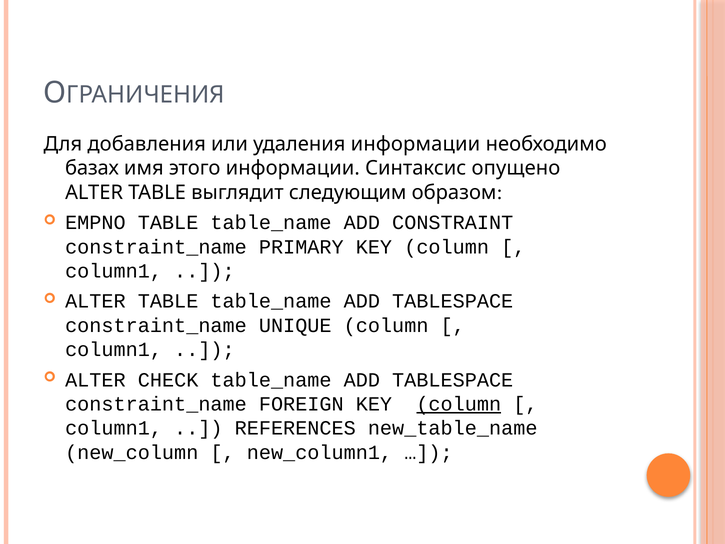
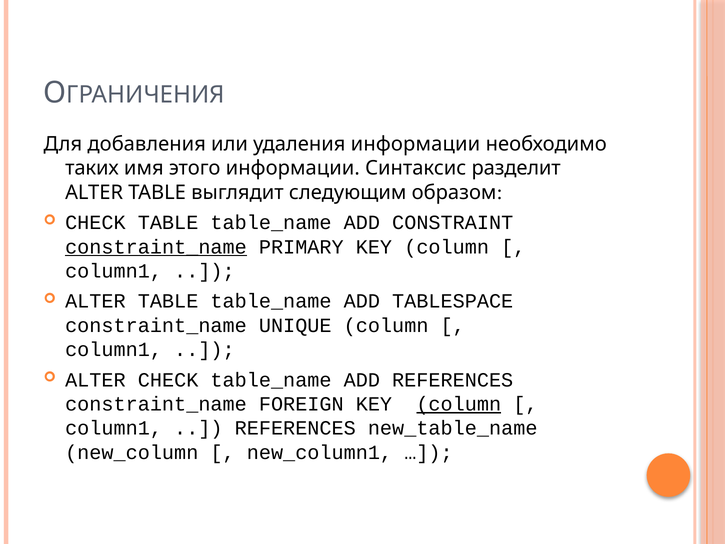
базах: базах -> таких (92, 168)
опущено: опущено -> разделит (516, 168)
EMPNO: EMPNO -> CHECK (95, 223)
constraint_name underline: none -> present (156, 247)
TABLESPACE: TABLESPACE -> REFERENCES (453, 380)
